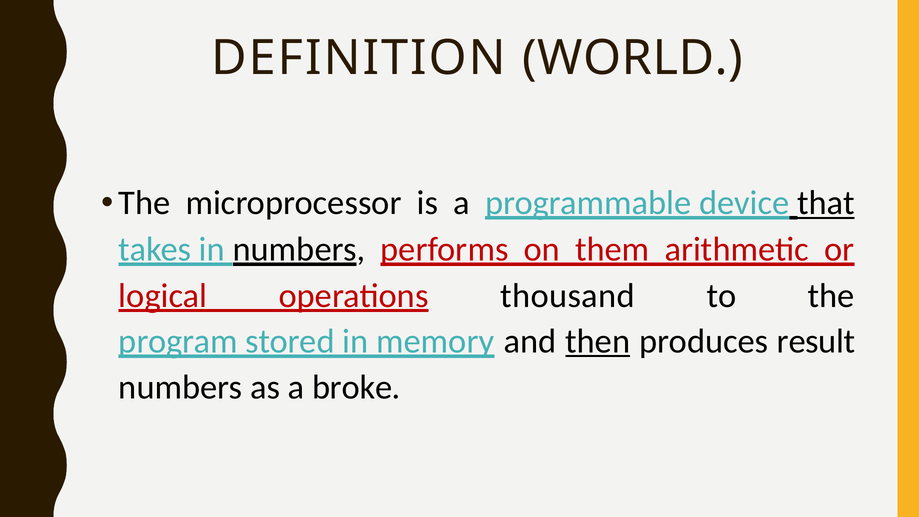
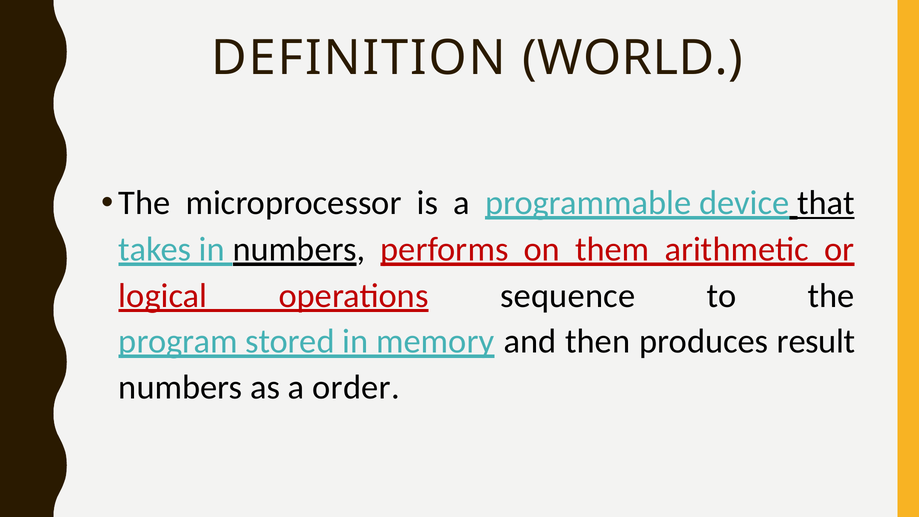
thousand: thousand -> sequence (568, 296)
then underline: present -> none (598, 341)
broke: broke -> order (356, 388)
